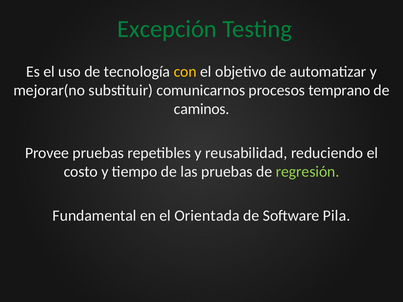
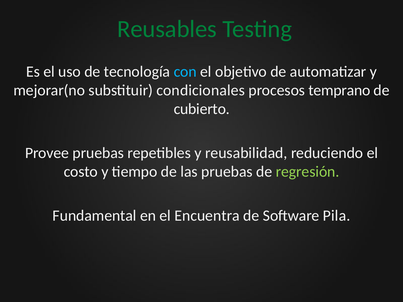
Excepción: Excepción -> Reusables (167, 29)
con colour: yellow -> light blue (185, 72)
comunicarnos: comunicarnos -> condicionales (201, 90)
caminos: caminos -> cubierto (202, 109)
Orientada: Orientada -> Encuentra (207, 216)
